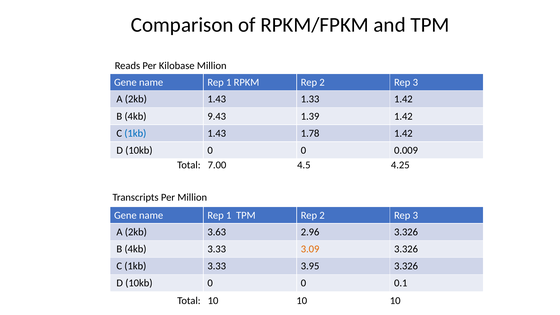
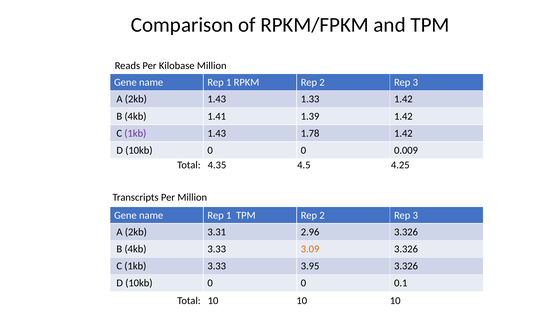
9.43: 9.43 -> 1.41 (217, 116)
1kb colour: blue -> purple (135, 133)
7.00: 7.00 -> 4.35 (217, 165)
3.63: 3.63 -> 3.31 (217, 232)
